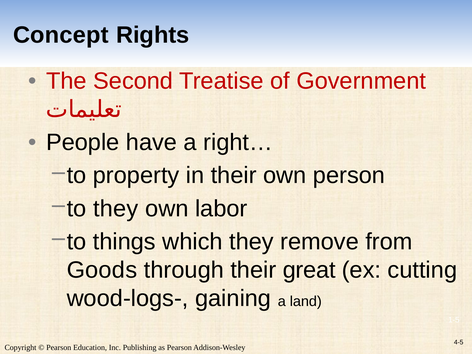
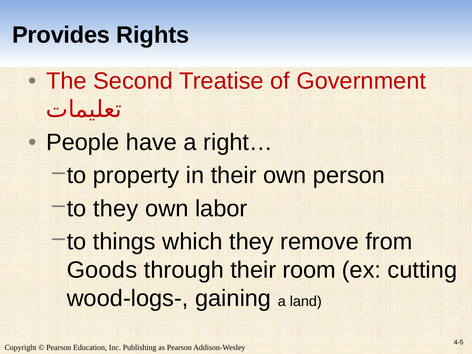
Concept: Concept -> Provides (61, 35)
great: great -> room (309, 270)
